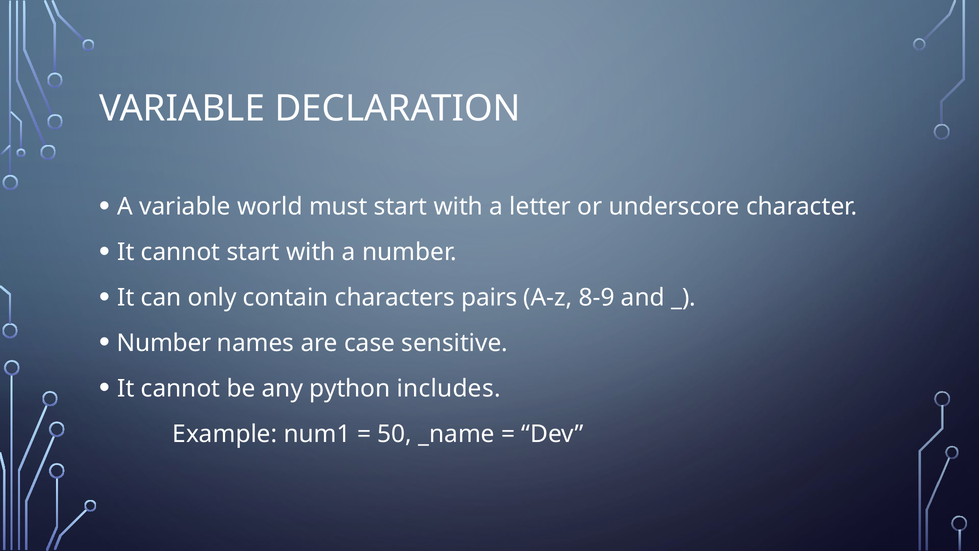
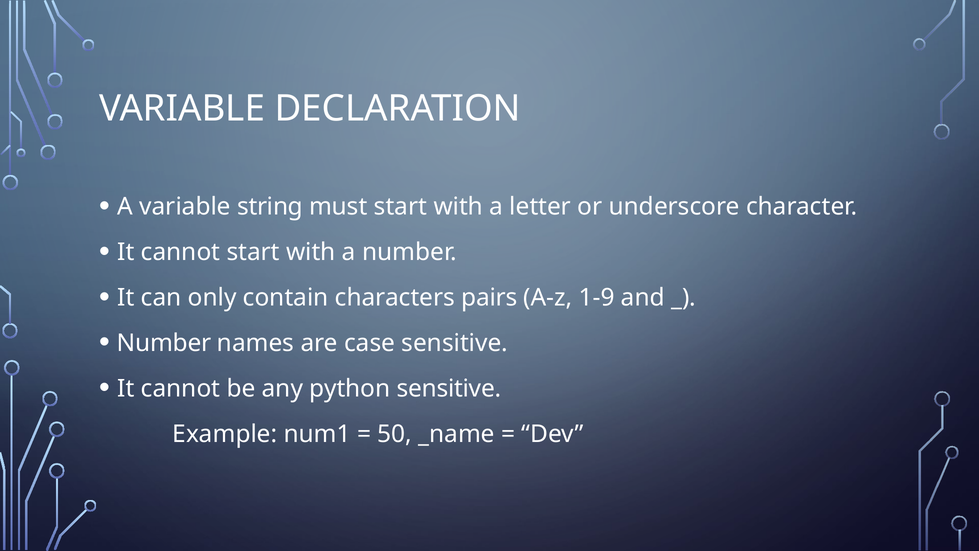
world: world -> string (270, 207)
8-9: 8-9 -> 1-9 (597, 297)
python includes: includes -> sensitive (449, 388)
